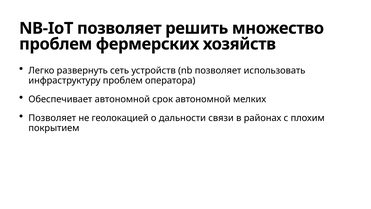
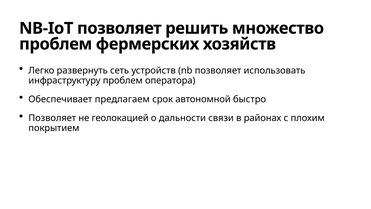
Обеспечивает автономной: автономной -> предлагаем (122, 99)
мелких: мелких -> быстро (250, 99)
